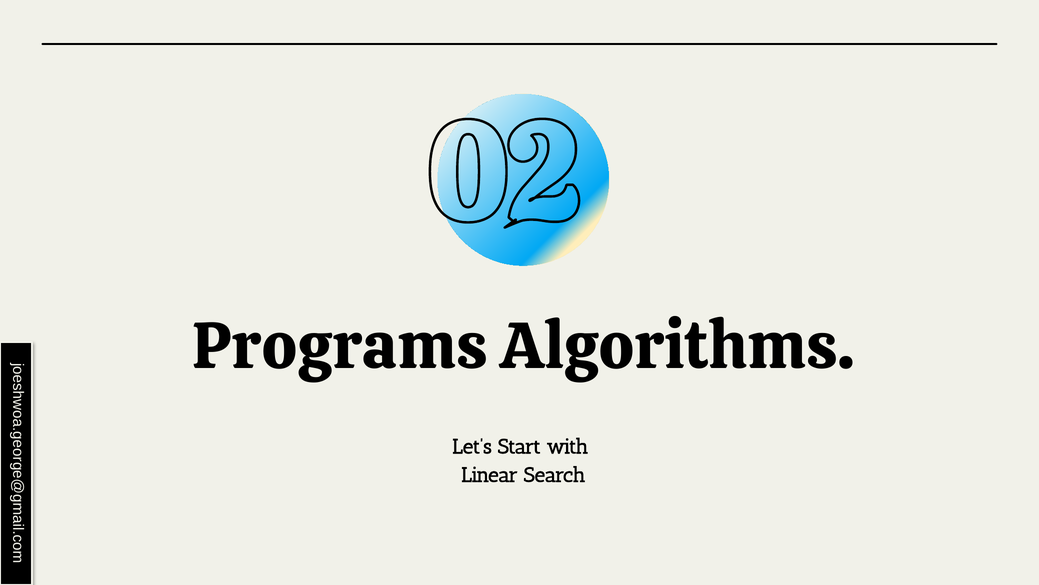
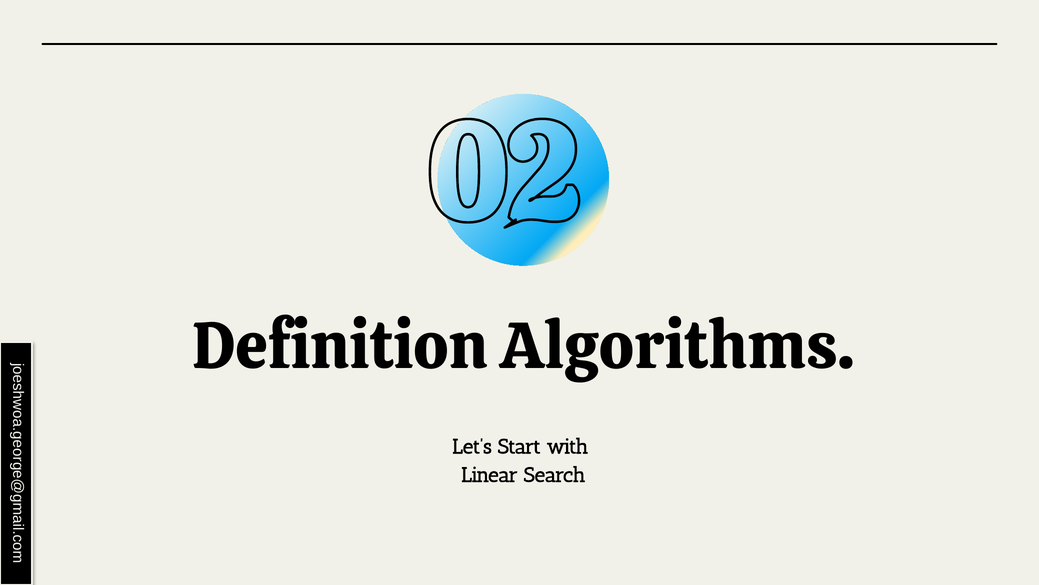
Programs: Programs -> Definition (340, 346)
